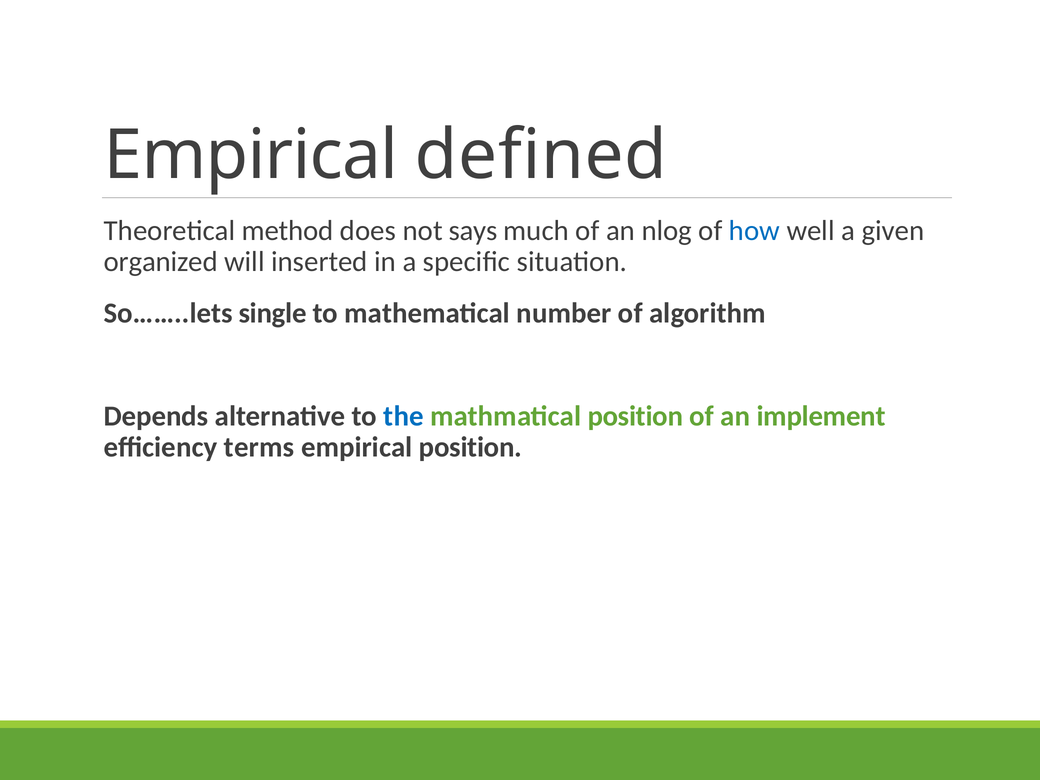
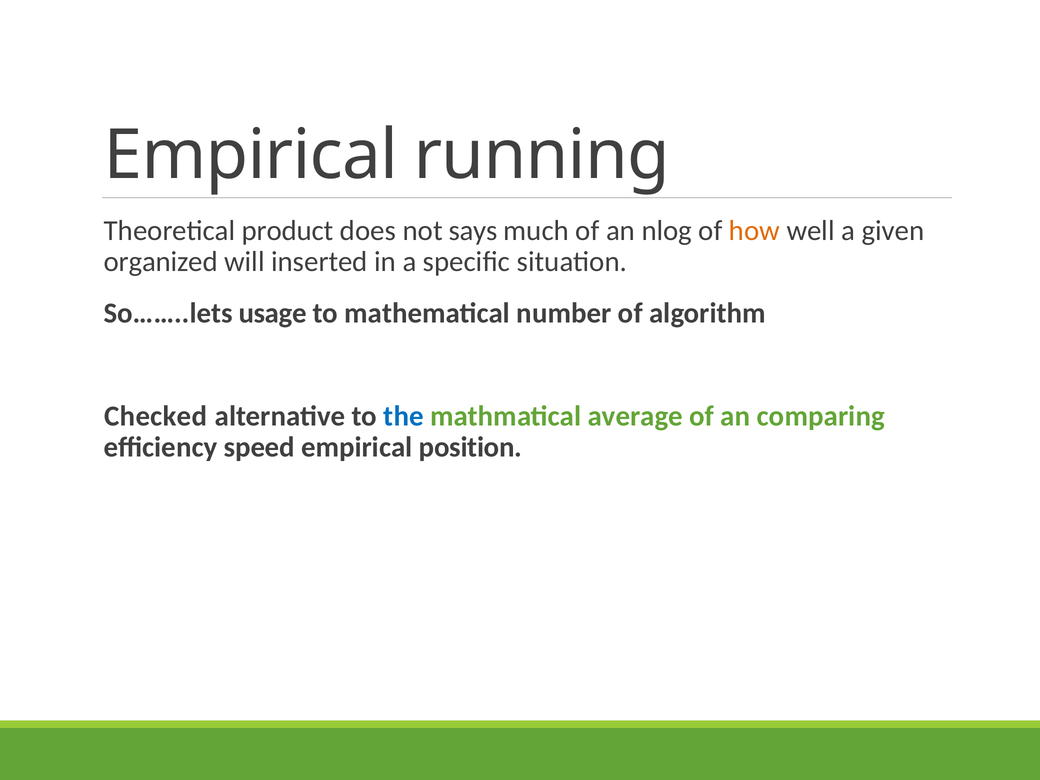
defined: defined -> running (542, 155)
method: method -> product (288, 231)
how colour: blue -> orange (754, 231)
single: single -> usage (273, 313)
Depends: Depends -> Checked (156, 416)
mathmatical position: position -> average (635, 416)
implement: implement -> comparing (821, 416)
terms: terms -> speed (259, 447)
